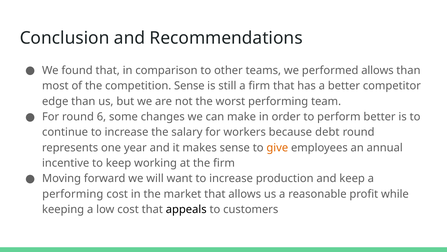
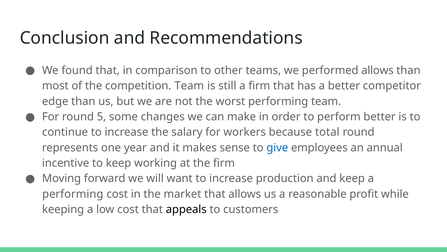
competition Sense: Sense -> Team (189, 86)
6: 6 -> 5 (101, 117)
debt: debt -> total (327, 132)
give colour: orange -> blue (277, 147)
